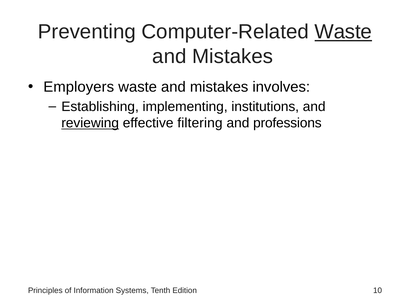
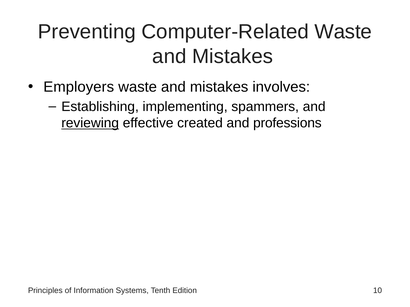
Waste underline: present -> none (343, 32)
institutions: institutions -> spammers (265, 107)
filtering: filtering -> created (200, 123)
